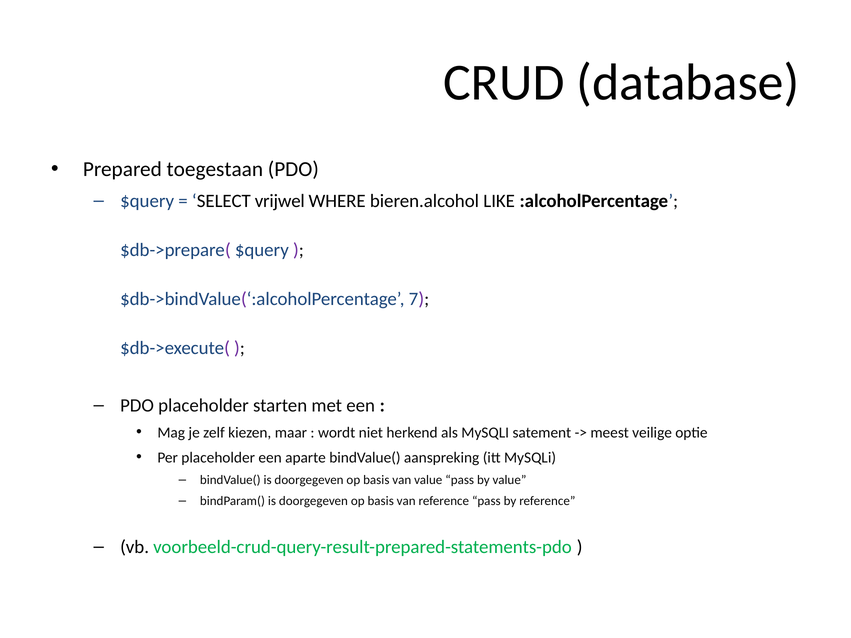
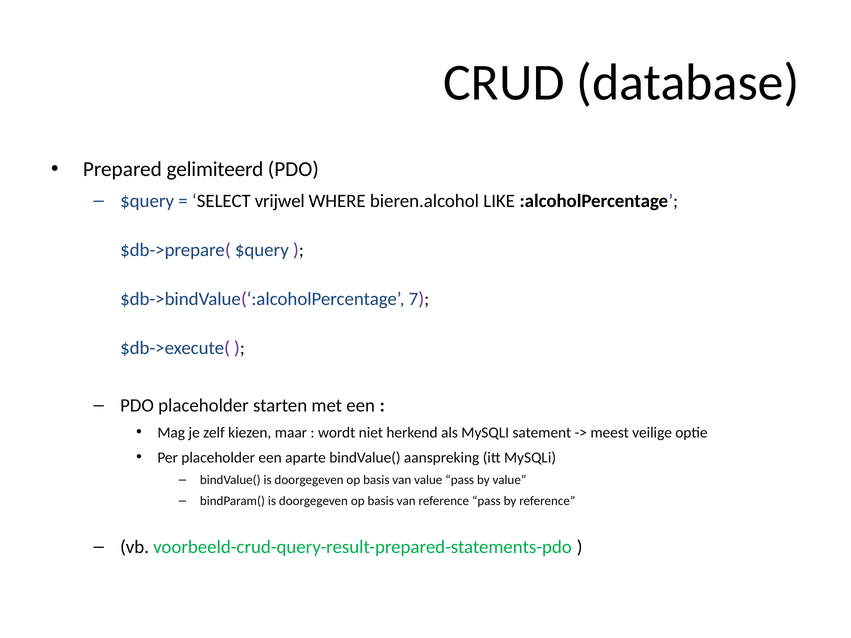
toegestaan: toegestaan -> gelimiteerd (215, 169)
